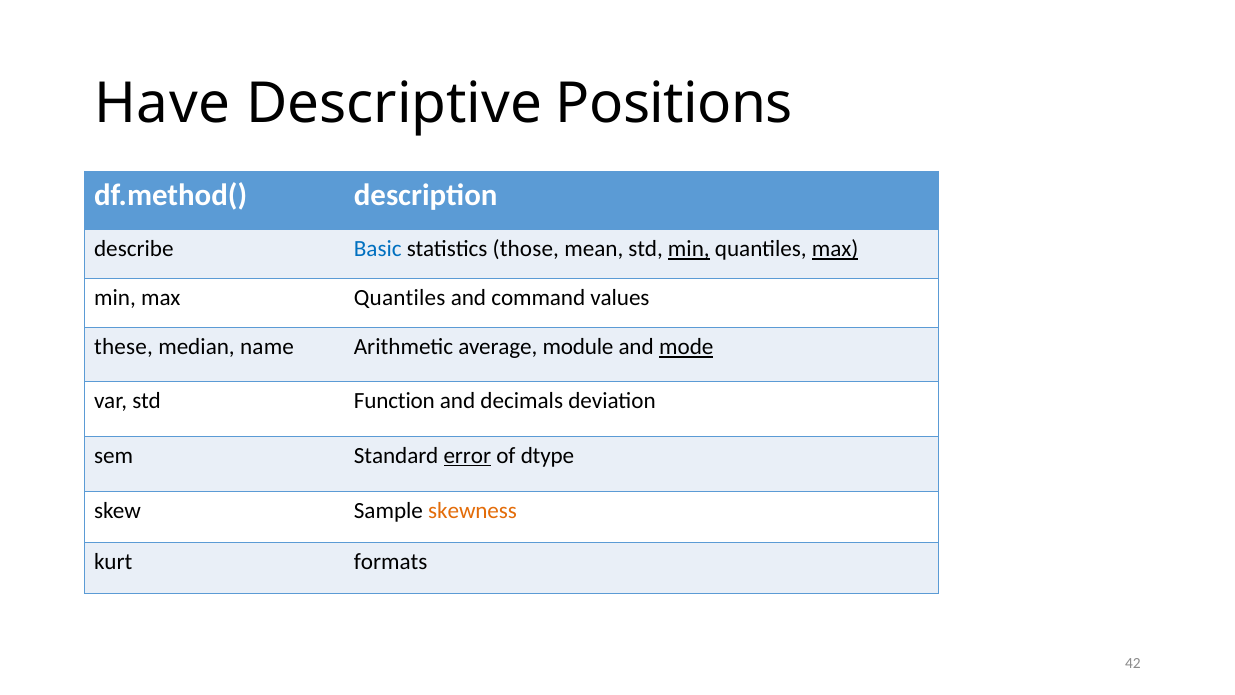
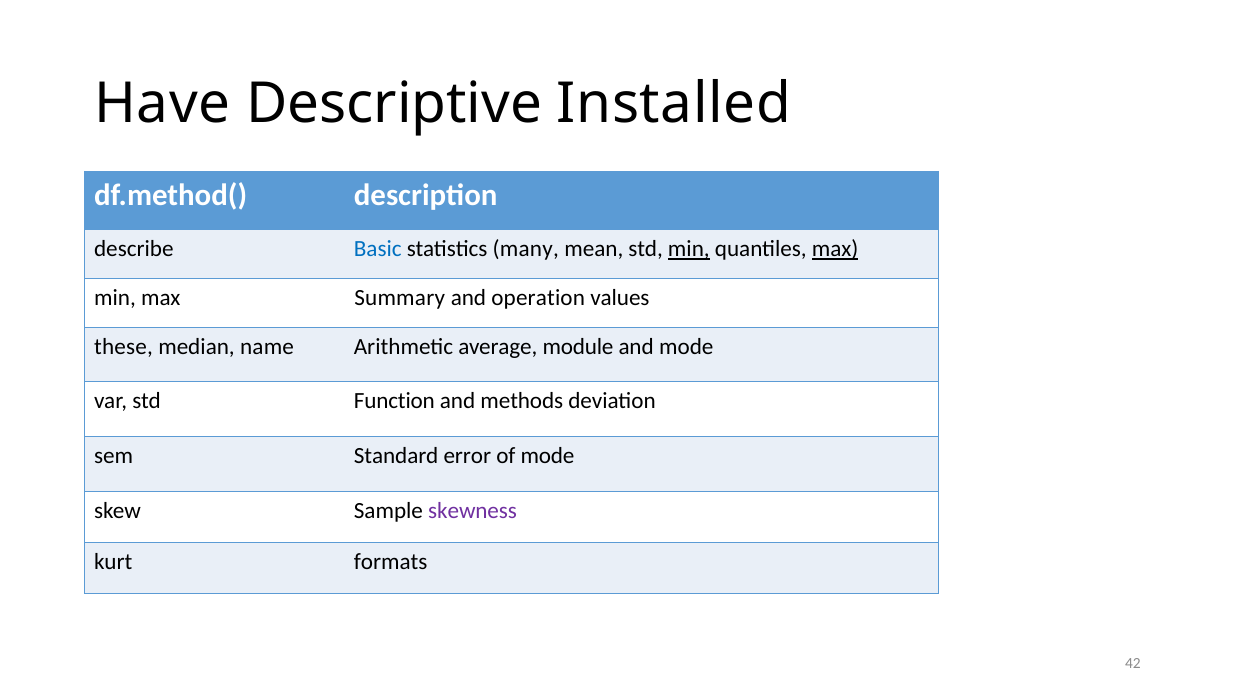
Positions: Positions -> Installed (674, 104)
those: those -> many (526, 249)
max Quantiles: Quantiles -> Summary (400, 298)
command: command -> operation (538, 298)
mode underline: present -> none (686, 347)
decimals: decimals -> methods (522, 401)
error underline: present -> none (467, 456)
of dtype: dtype -> mode (547, 456)
skewness colour: orange -> purple (473, 511)
